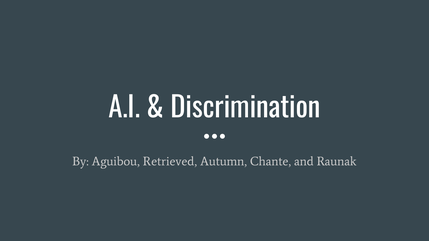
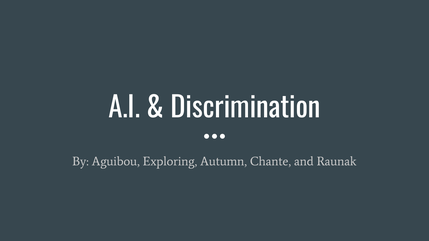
Retrieved: Retrieved -> Exploring (170, 162)
